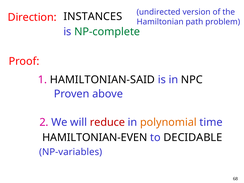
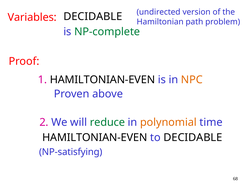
INSTANCES: INSTANCES -> DECIDABLE (93, 17)
Direction: Direction -> Variables (32, 17)
1 HAMILTONIAN-SAID: HAMILTONIAN-SAID -> HAMILTONIAN-EVEN (102, 80)
NPC colour: black -> orange (192, 80)
reduce colour: red -> green (107, 122)
NP-variables: NP-variables -> NP-satisfying (71, 152)
